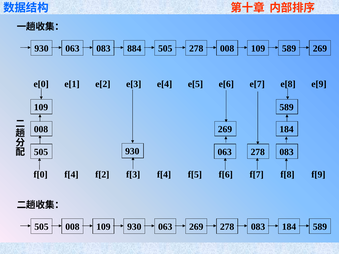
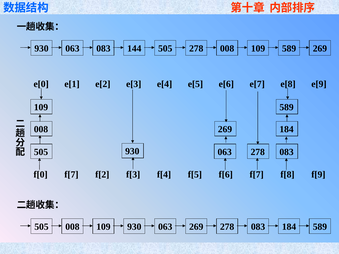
884: 884 -> 144 (134, 49)
f[0 f[4: f[4 -> f[7 (71, 175)
